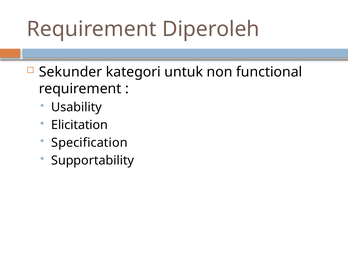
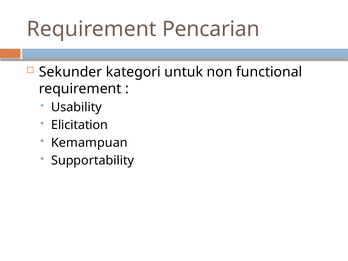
Diperoleh: Diperoleh -> Pencarian (211, 29)
Specification: Specification -> Kemampuan (89, 143)
